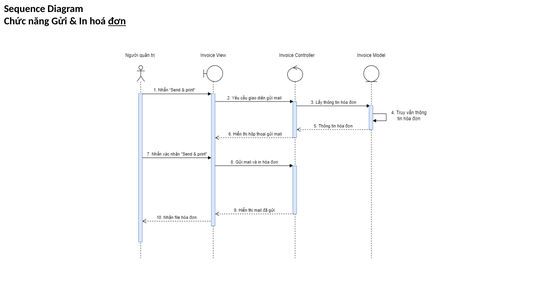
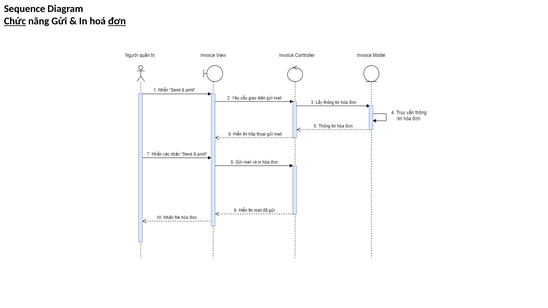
Chức underline: none -> present (15, 21)
